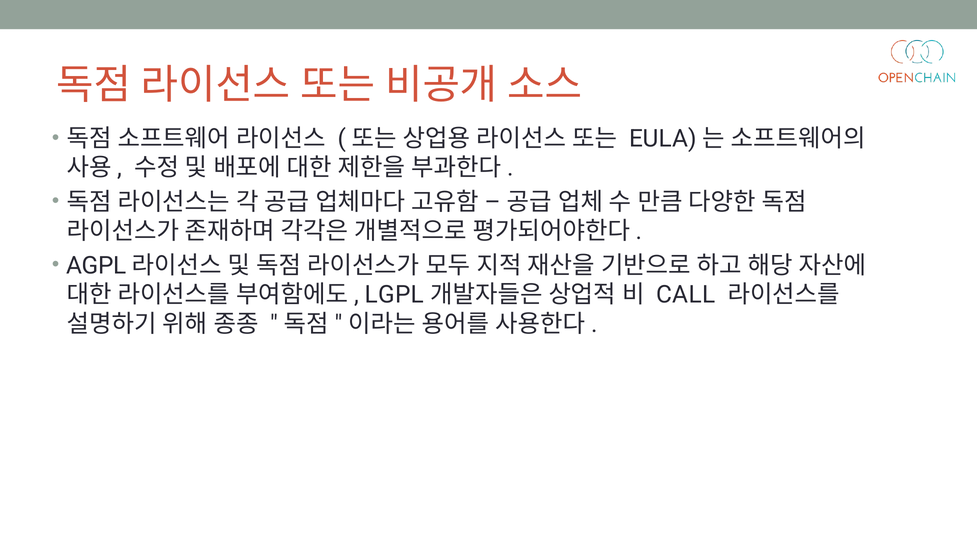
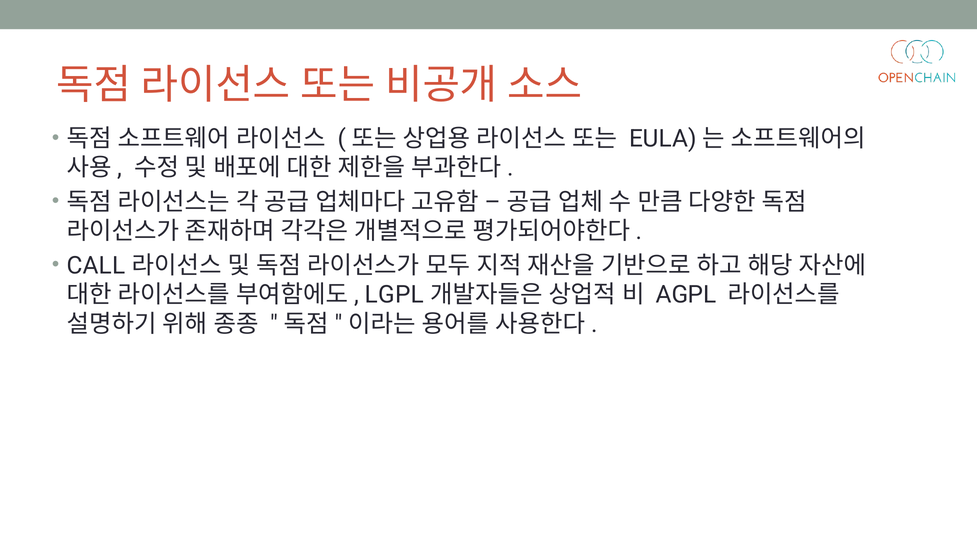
AGPL: AGPL -> CALL (96, 266)
CALL: CALL -> AGPL (686, 295)
